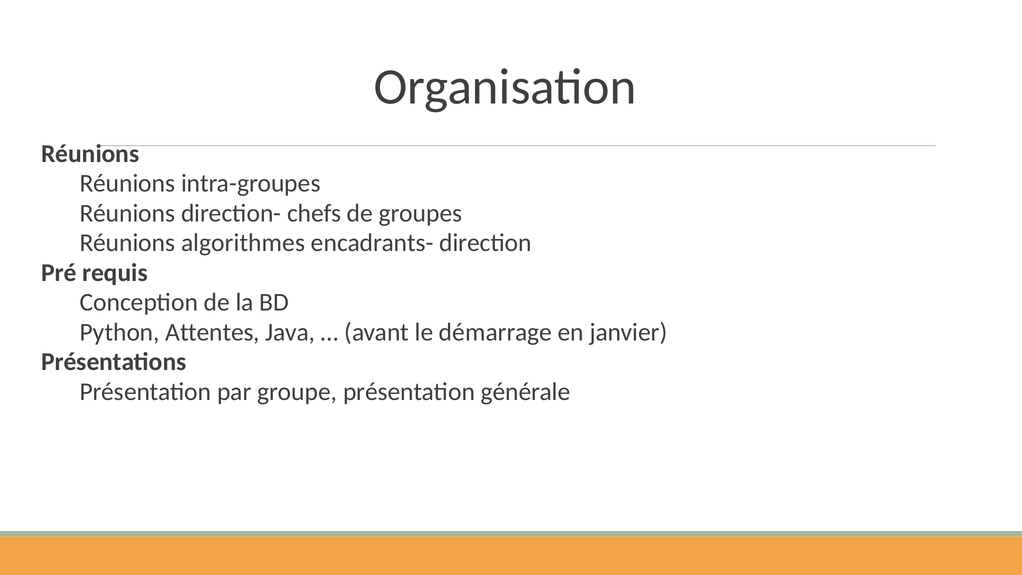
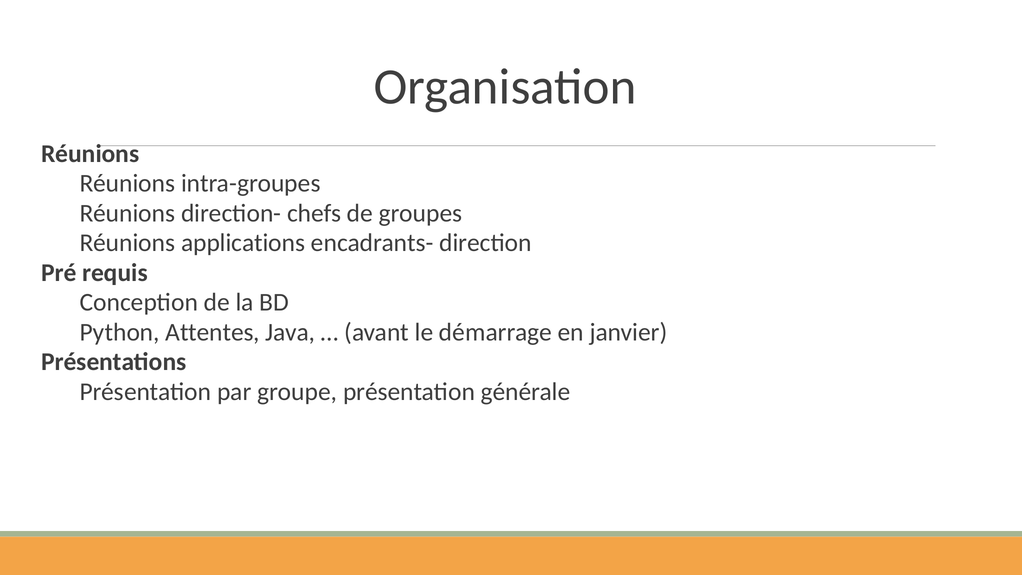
algorithmes: algorithmes -> applications (243, 243)
